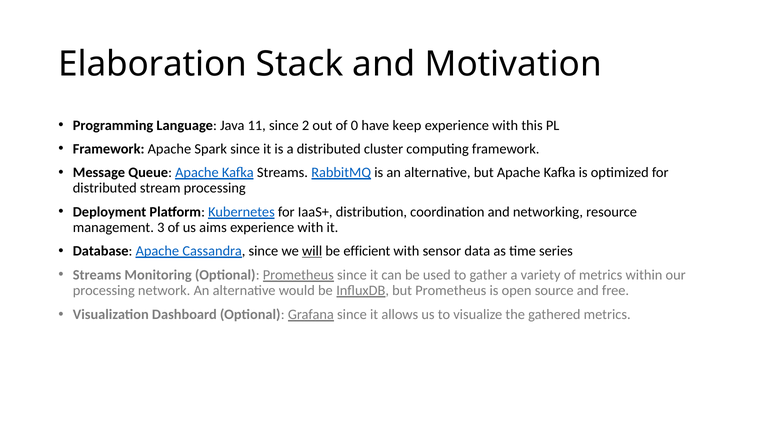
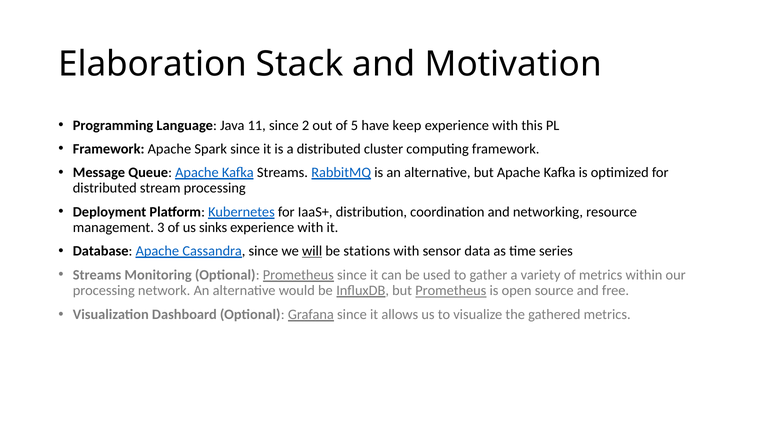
0: 0 -> 5 (355, 125)
aims: aims -> sinks (213, 228)
efficient: efficient -> stations (367, 251)
Prometheus underline: none -> present (451, 291)
